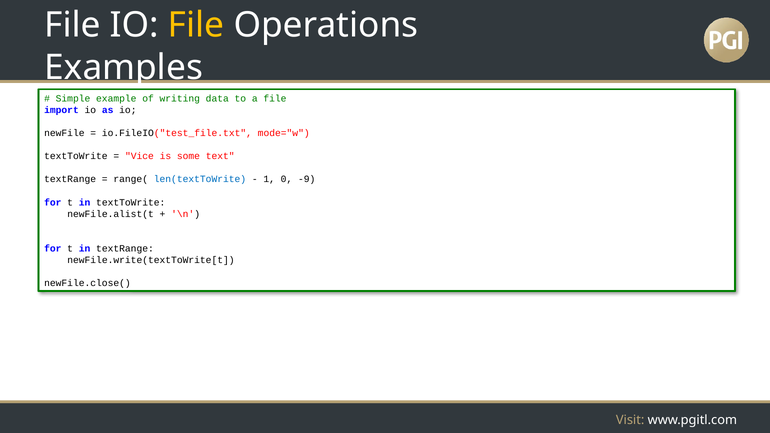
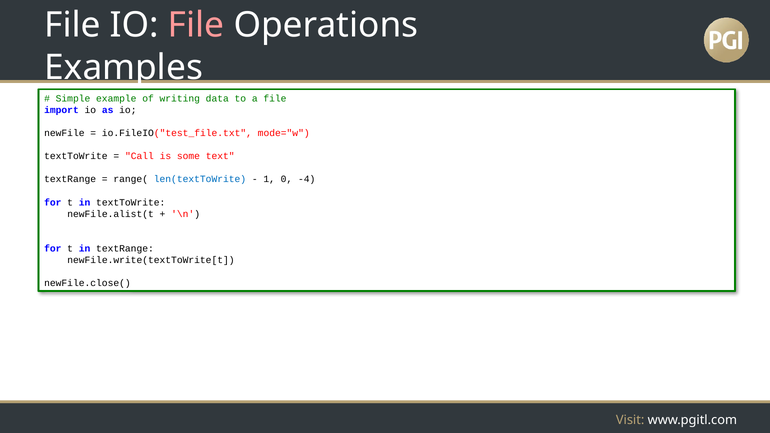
File colour: yellow -> pink (196, 25)
Vice: Vice -> Call (139, 156)
-9: -9 -> -4 (307, 179)
